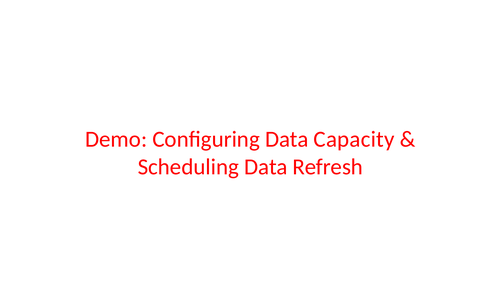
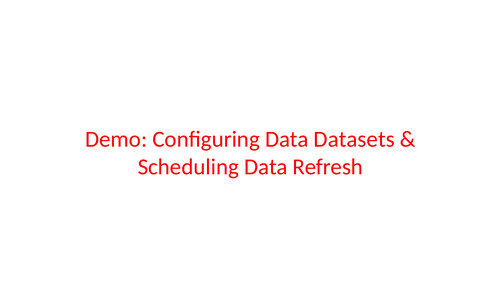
Capacity: Capacity -> Datasets (354, 139)
